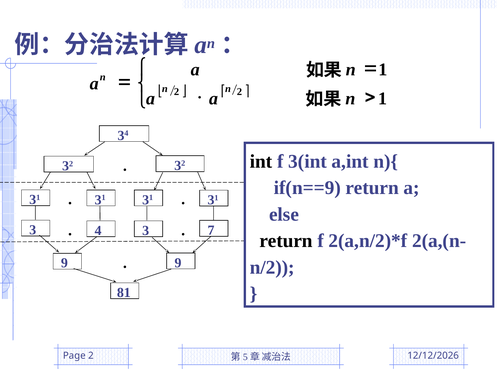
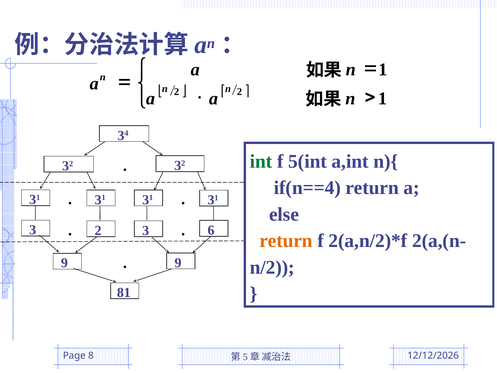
int colour: black -> green (261, 161)
3(int: 3(int -> 5(int (308, 161)
if(n==9: if(n==9 -> if(n==4 (307, 188)
3 4: 4 -> 2 (98, 230)
7: 7 -> 6 (211, 230)
return colour: black -> orange (286, 241)
Page 2: 2 -> 8 (91, 355)
